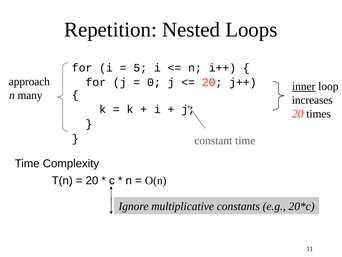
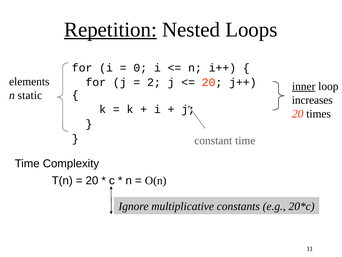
Repetition underline: none -> present (110, 30)
5: 5 -> 0 (140, 68)
approach: approach -> elements (29, 81)
0: 0 -> 2 (154, 82)
many: many -> static (30, 95)
